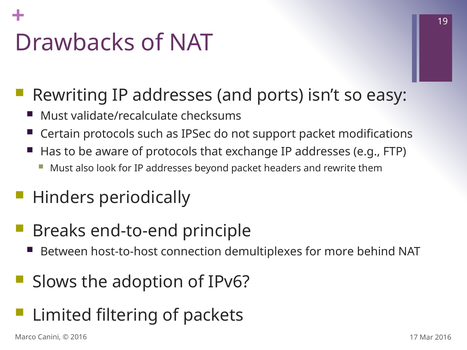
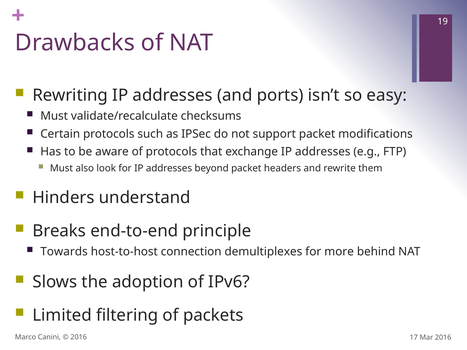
periodically: periodically -> understand (145, 198)
Between: Between -> Towards (64, 252)
